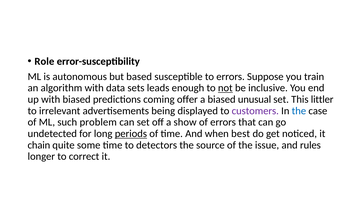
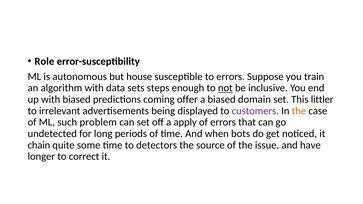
based: based -> house (139, 77)
leads: leads -> steps (158, 88)
unusual: unusual -> domain (254, 99)
the colour: blue -> orange (299, 111)
show: show -> apply (185, 122)
periods underline: present -> none (131, 134)
best: best -> bots (241, 134)
rules: rules -> have (310, 145)
